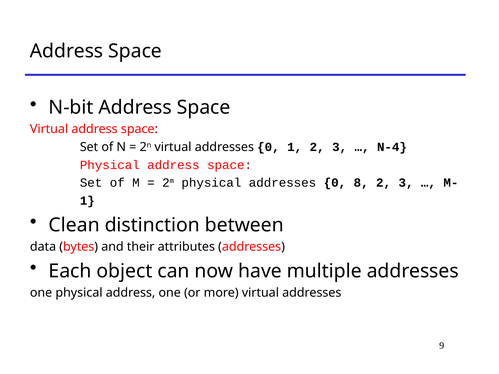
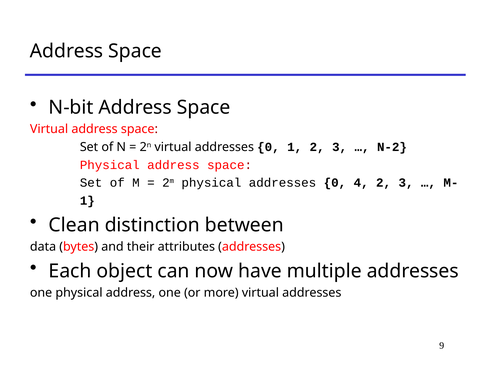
N-4: N-4 -> N-2 (392, 147)
8: 8 -> 4 (361, 183)
